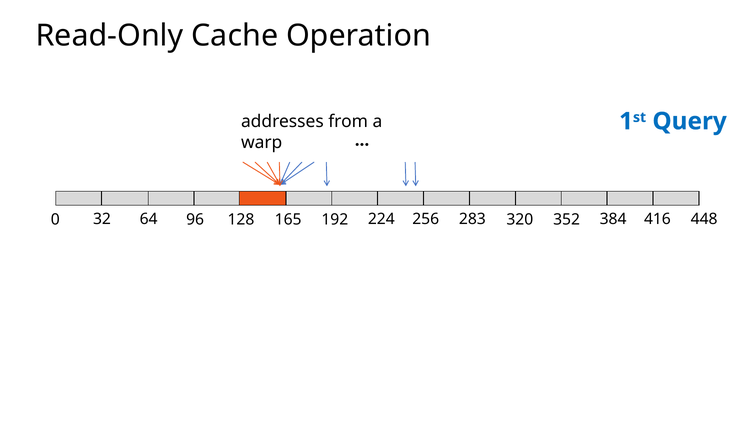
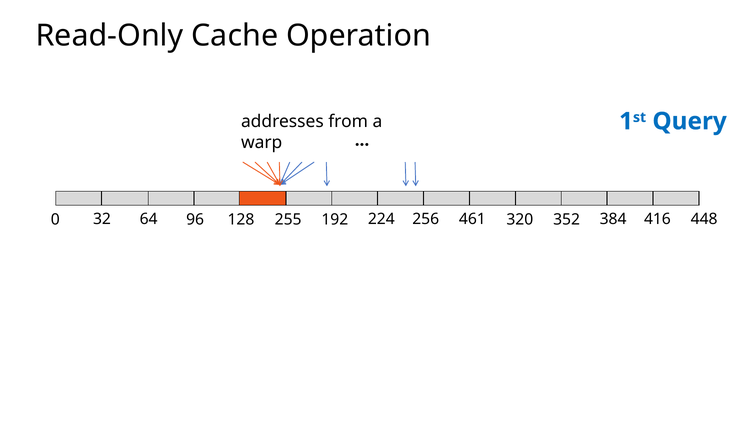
165: 165 -> 255 (288, 219)
283: 283 -> 461 (472, 219)
